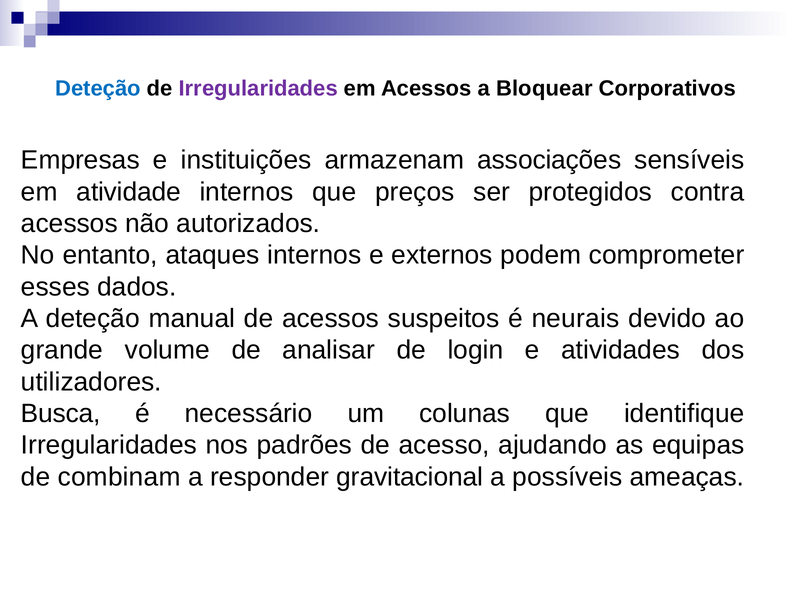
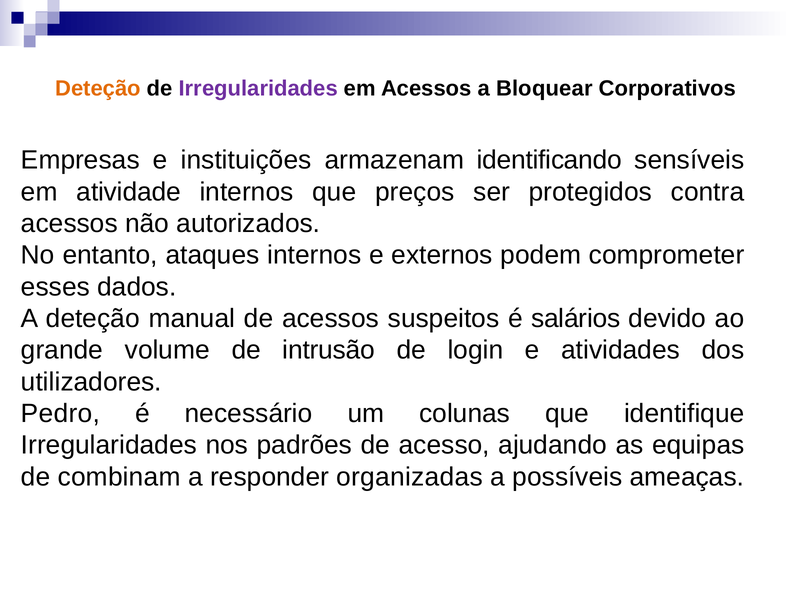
Deteção colour: blue -> orange (98, 88)
associações: associações -> identificando (549, 160)
neurais: neurais -> salários (576, 319)
analisar: analisar -> intrusão (329, 350)
Busca: Busca -> Pedro (60, 414)
gravitacional: gravitacional -> organizadas (410, 477)
